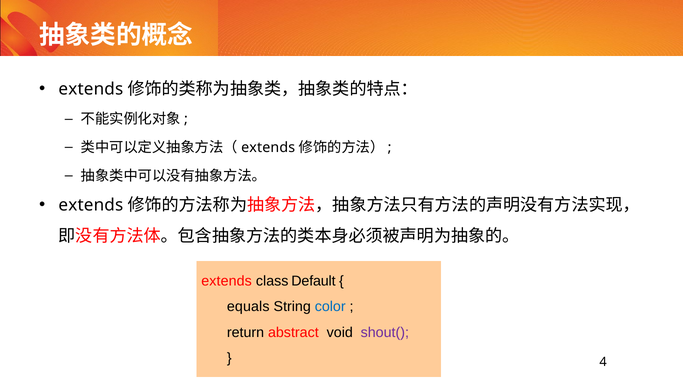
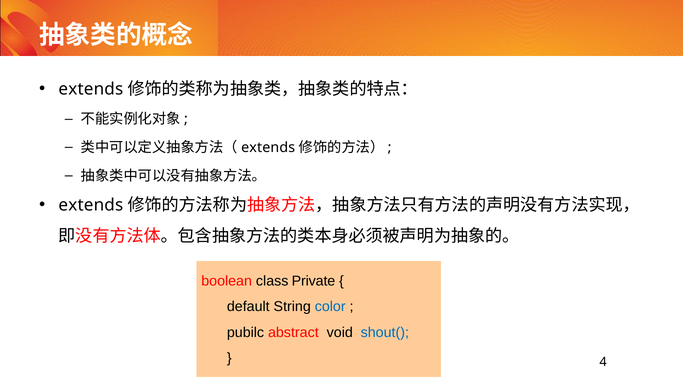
extends: extends -> boolean (227, 281)
Default: Default -> Private (313, 281)
equals: equals -> default (248, 307)
return: return -> pubilc (246, 332)
shout( colour: purple -> blue (385, 332)
